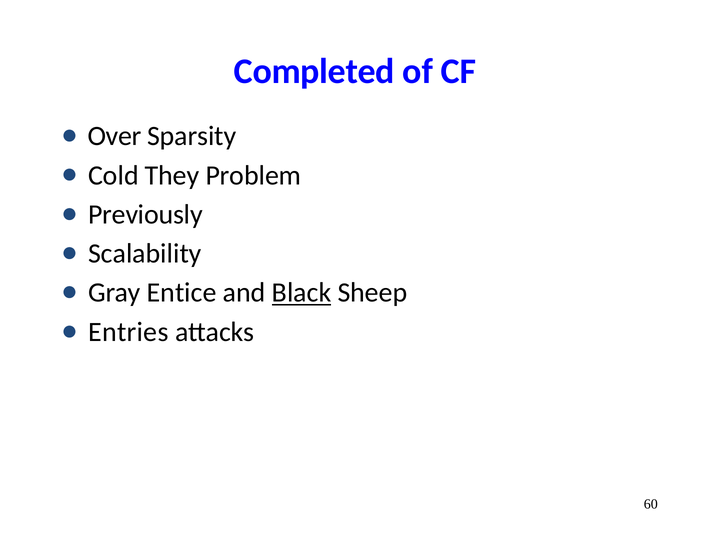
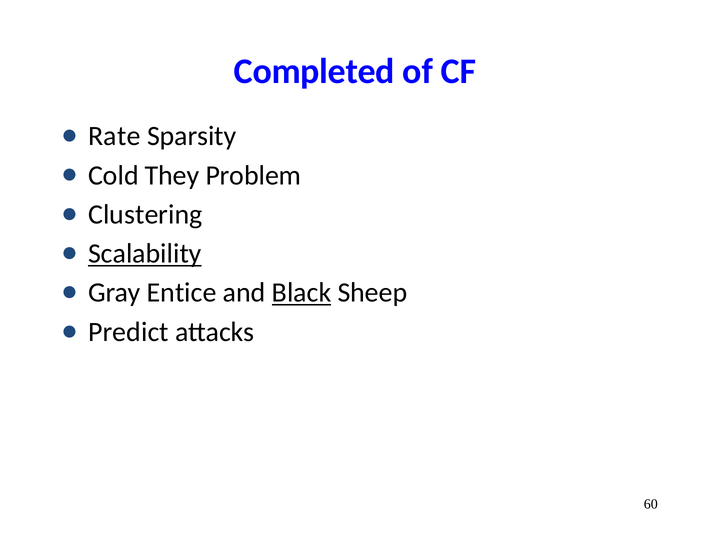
Over: Over -> Rate (114, 136)
Previously: Previously -> Clustering (145, 215)
Scalability underline: none -> present (145, 254)
Entries: Entries -> Predict (128, 332)
